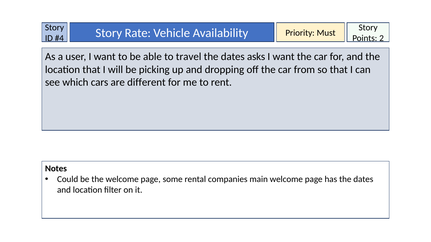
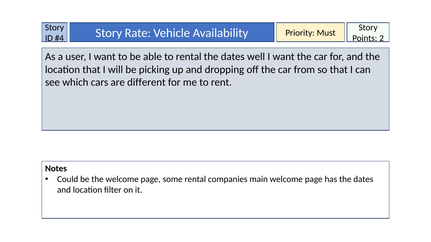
to travel: travel -> rental (189, 57)
asks: asks -> well (256, 57)
